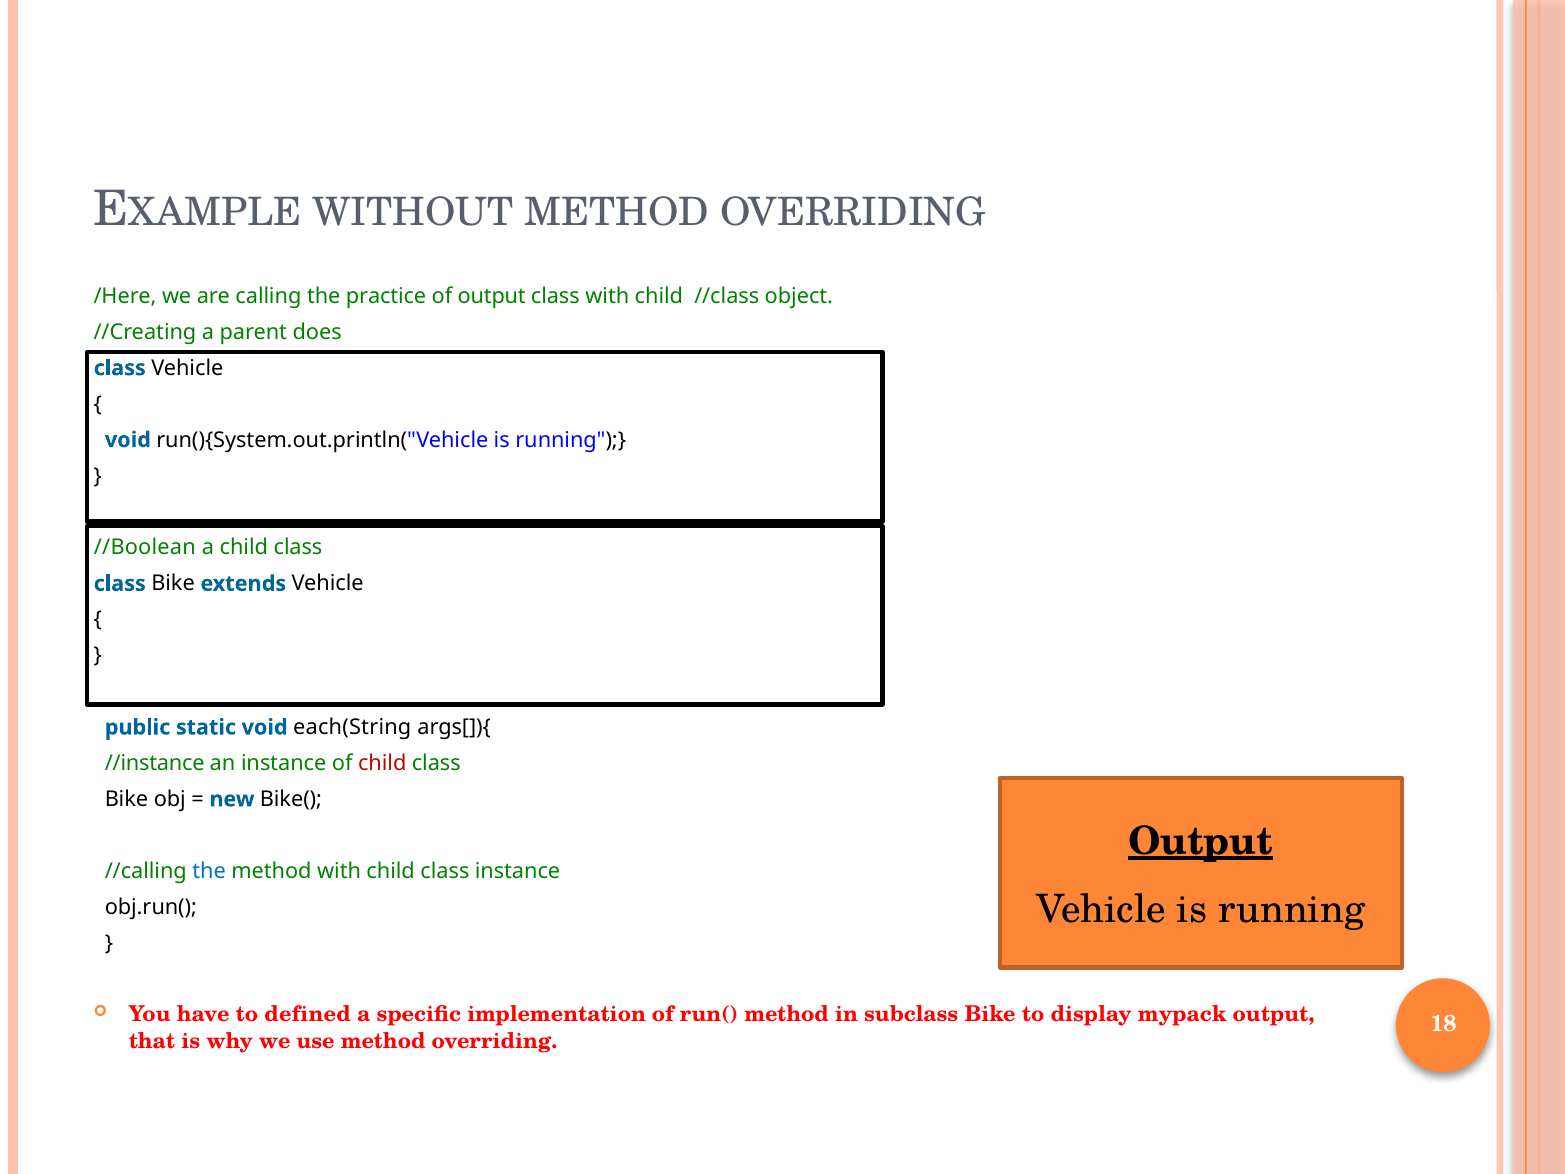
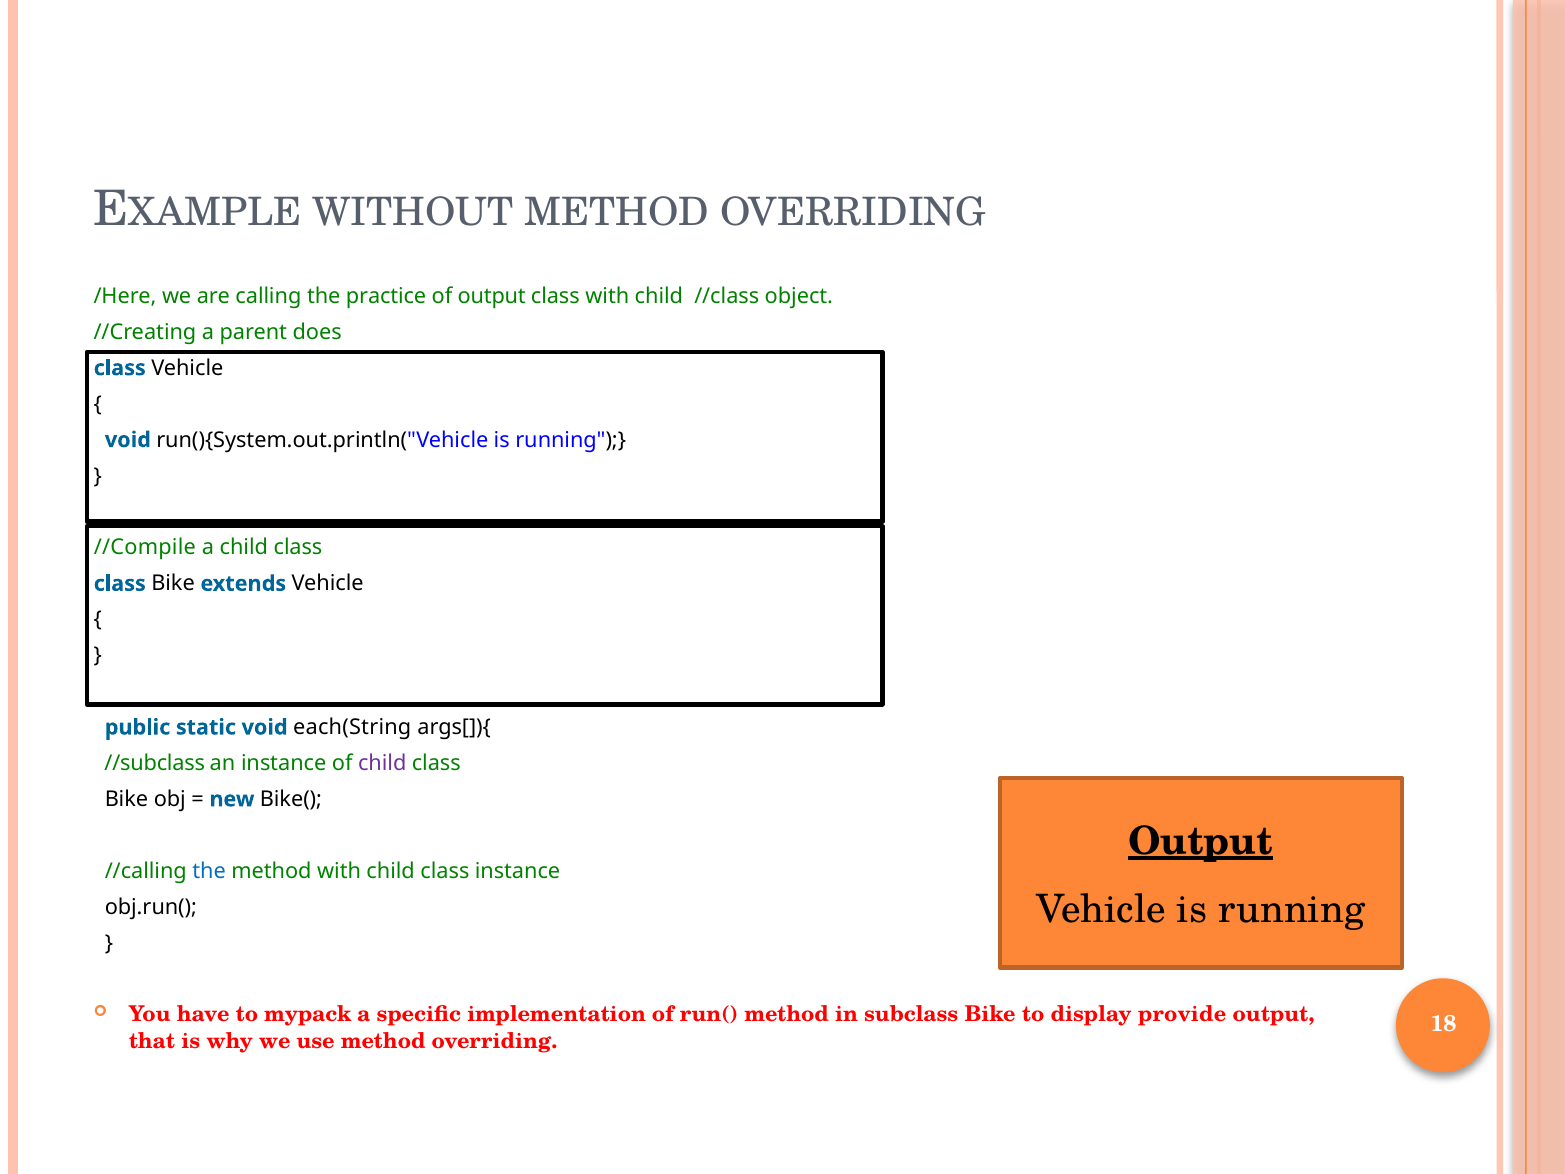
//Boolean: //Boolean -> //Compile (145, 548)
//instance: //instance -> //subclass (155, 763)
child colour: red -> purple (382, 763)
defined: defined -> mypack (308, 1015)
mypack: mypack -> provide (1182, 1015)
